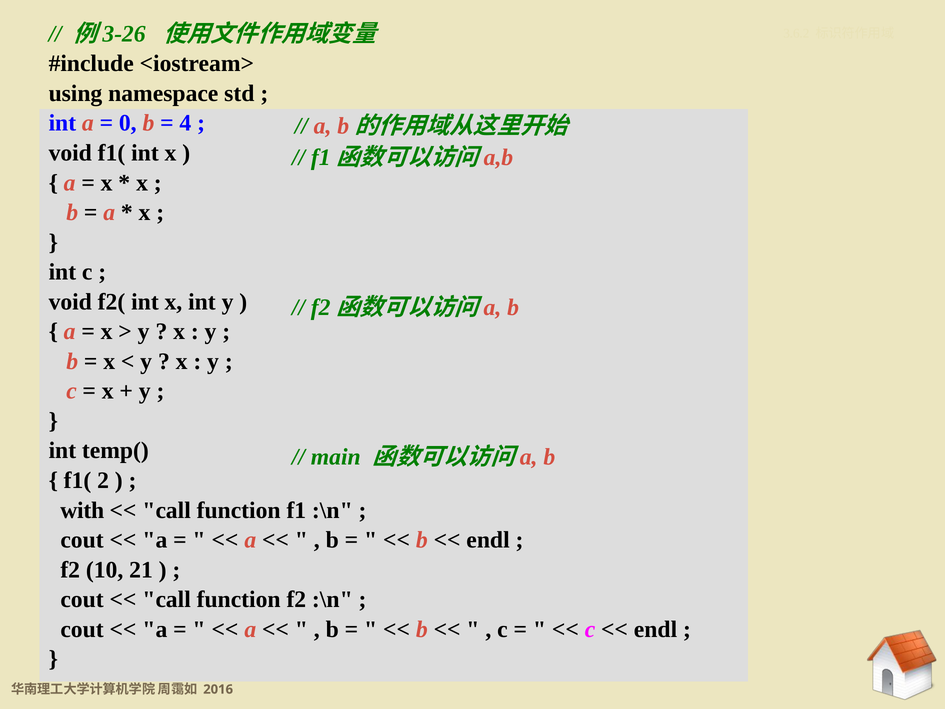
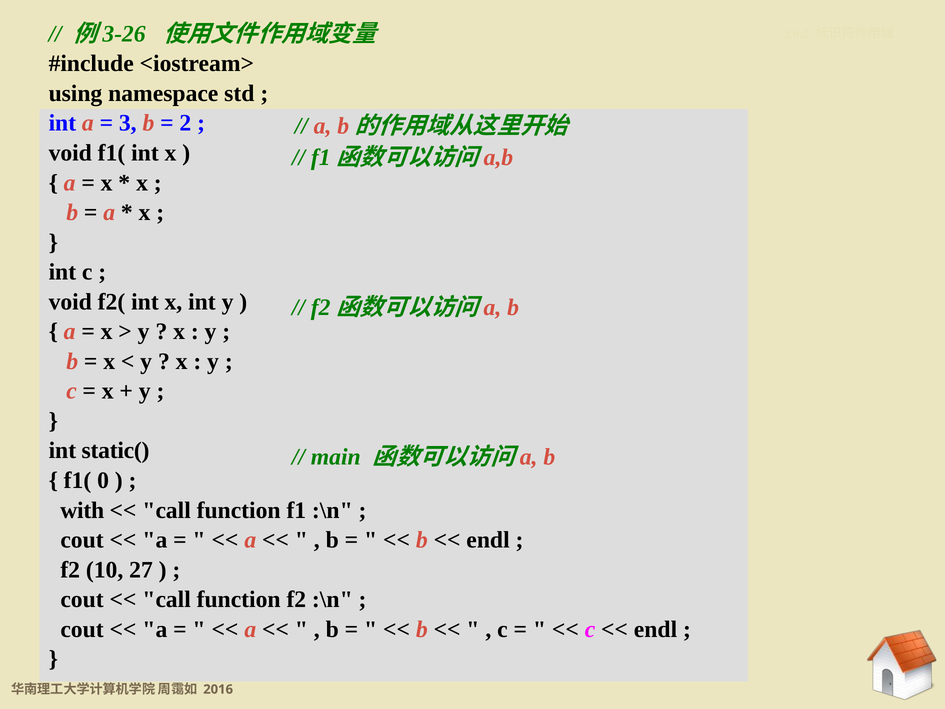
0: 0 -> 3 (128, 123)
4: 4 -> 2 (185, 123)
temp(: temp( -> static( (116, 451)
2: 2 -> 0 (103, 480)
21: 21 -> 27 (141, 570)
